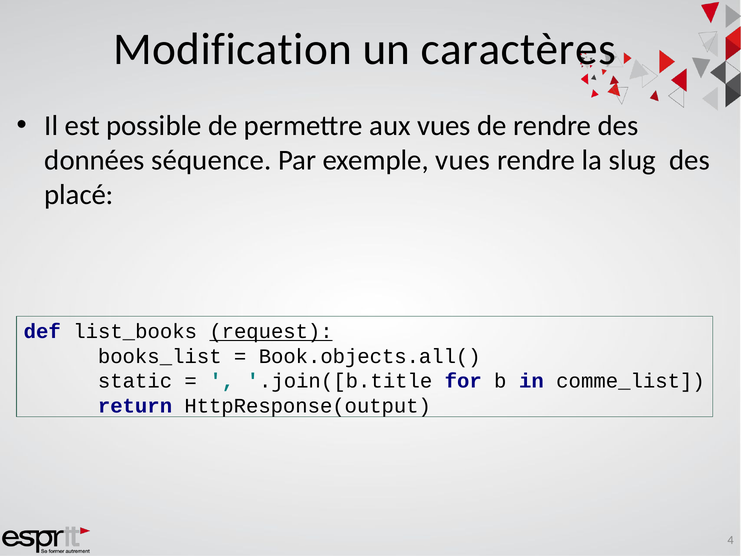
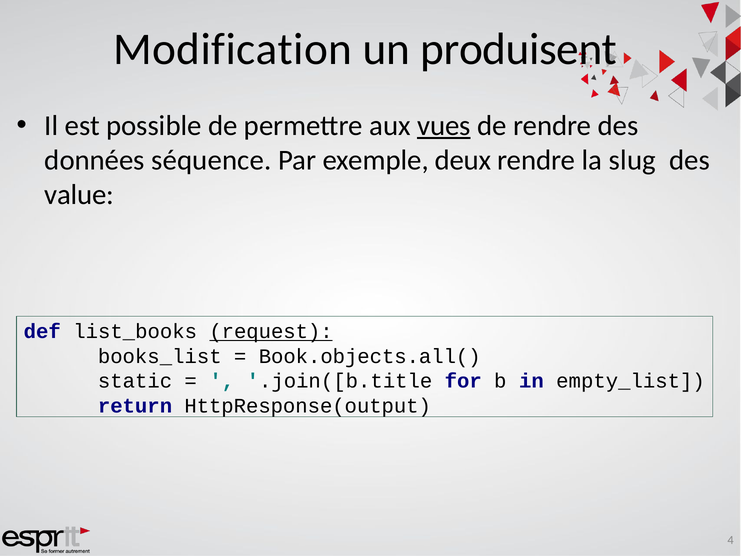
caractères: caractères -> produisent (519, 49)
vues underline: none -> present (444, 126)
exemple vues: vues -> deux (463, 160)
placé: placé -> value (79, 195)
comme_list: comme_list -> empty_list (631, 381)
